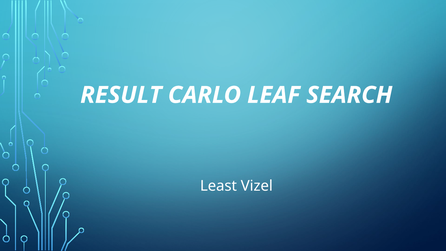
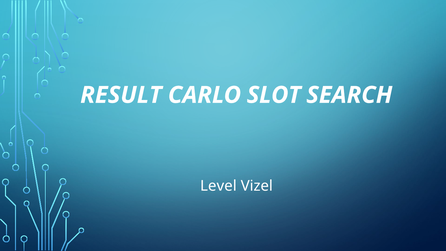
LEAF: LEAF -> SLOT (274, 95)
Least: Least -> Level (218, 186)
